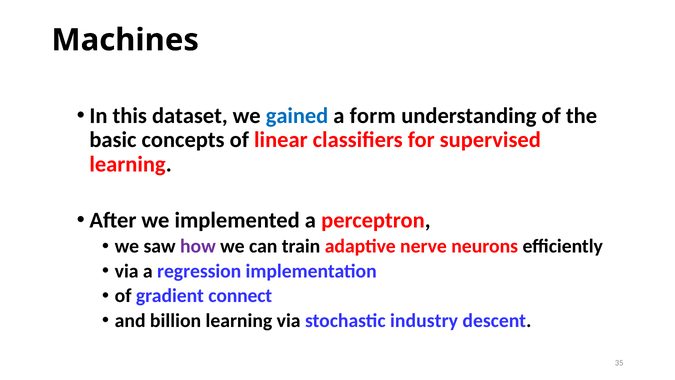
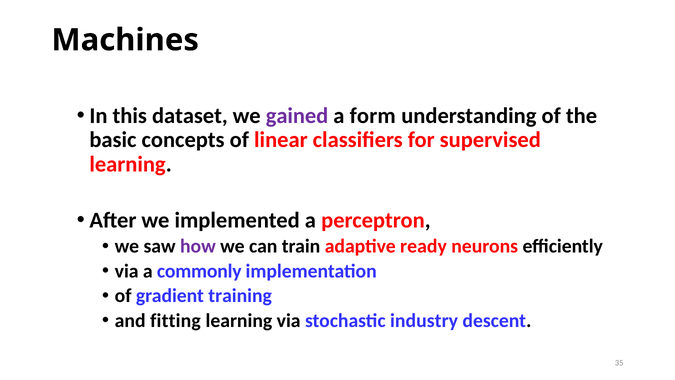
gained colour: blue -> purple (297, 116)
nerve: nerve -> ready (423, 246)
regression: regression -> commonly (199, 271)
connect: connect -> training (240, 296)
billion: billion -> fitting (175, 320)
